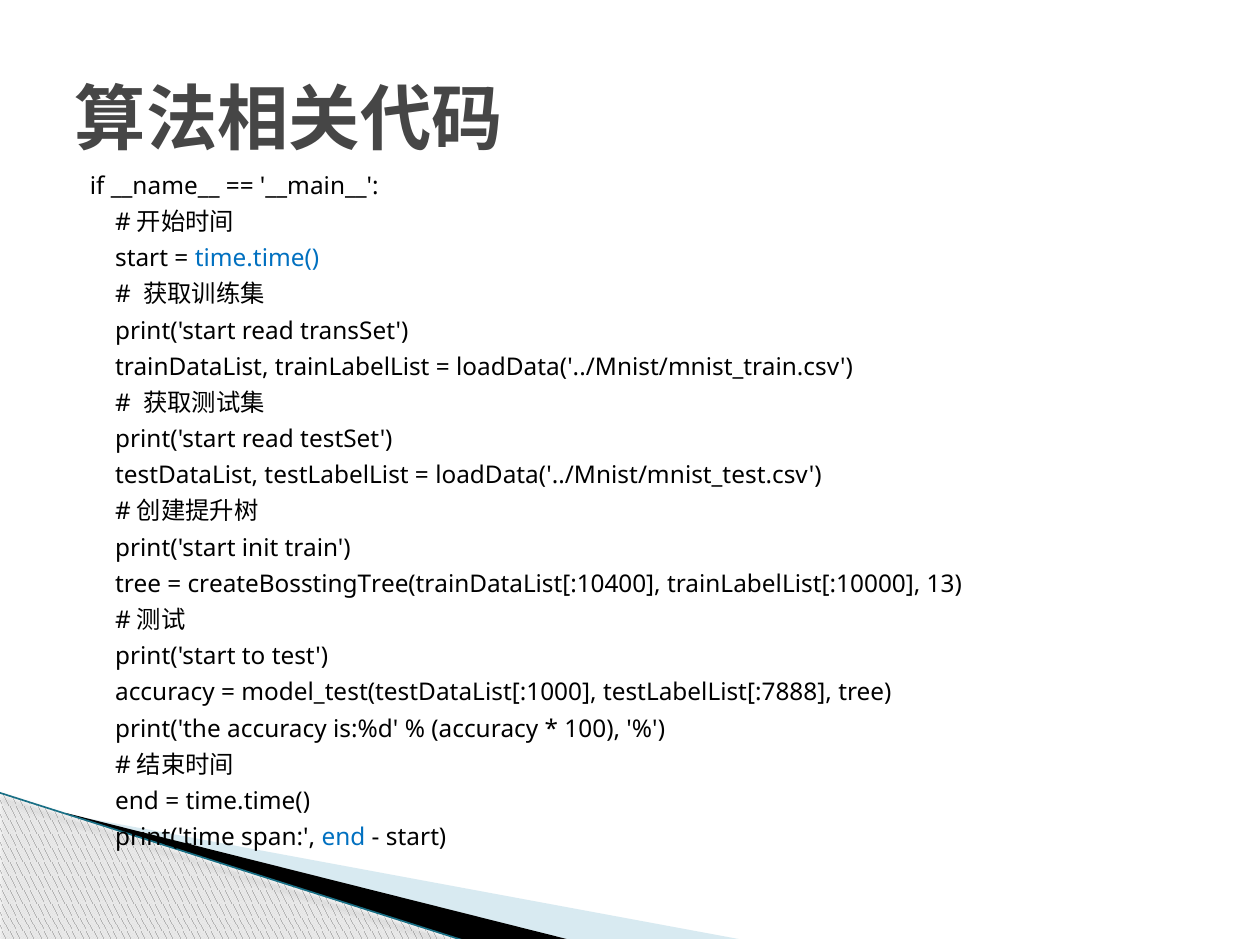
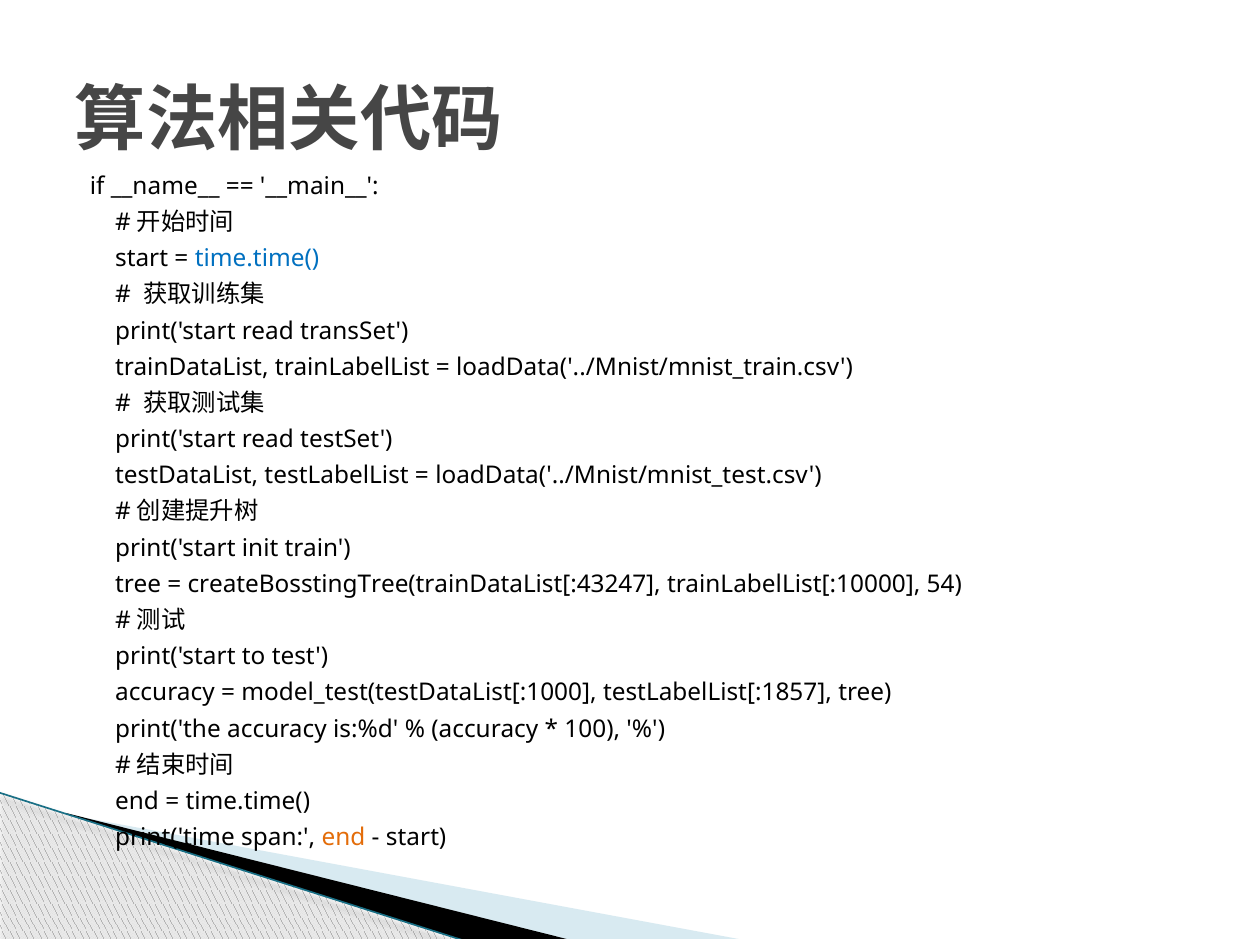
createBosstingTree(trainDataList[:10400: createBosstingTree(trainDataList[:10400 -> createBosstingTree(trainDataList[:43247 (424, 584)
13: 13 -> 54 (944, 584)
testLabelList[:7888: testLabelList[:7888 -> testLabelList[:1857 (717, 693)
end colour: blue -> orange (344, 838)
